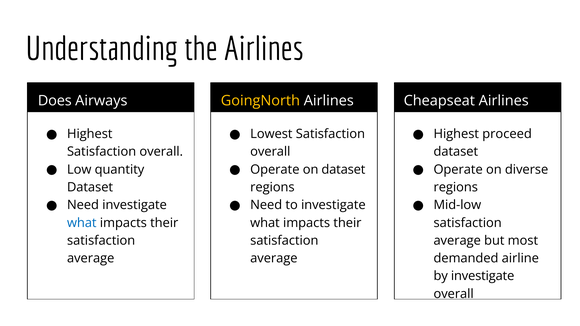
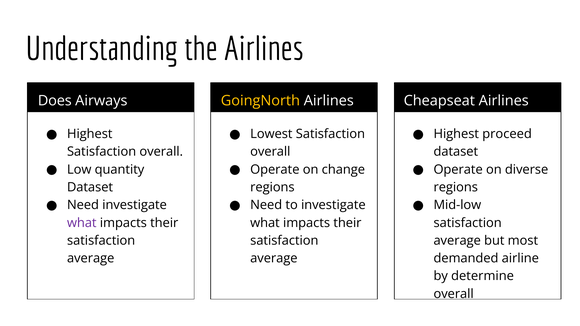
on dataset: dataset -> change (343, 170)
what colour: blue -> purple (82, 223)
by investigate: investigate -> determine (483, 276)
